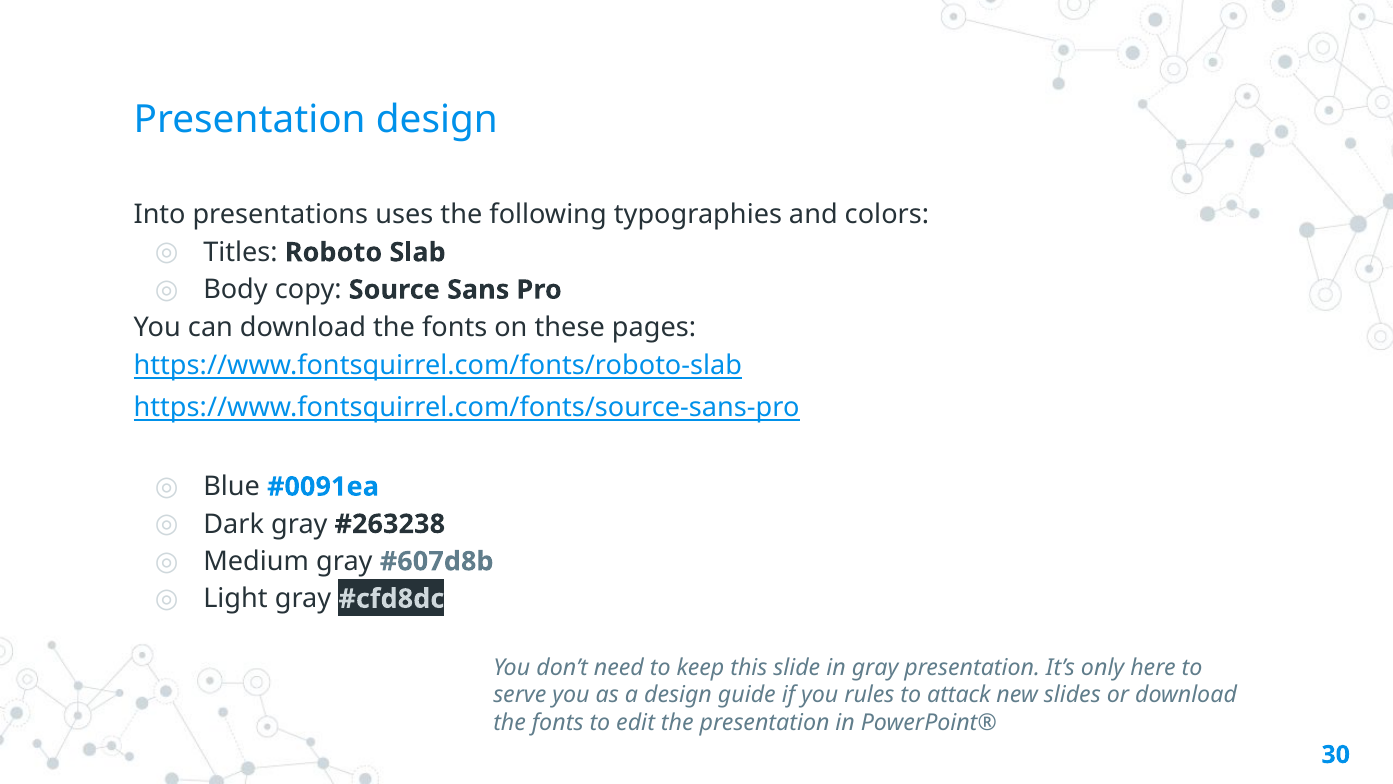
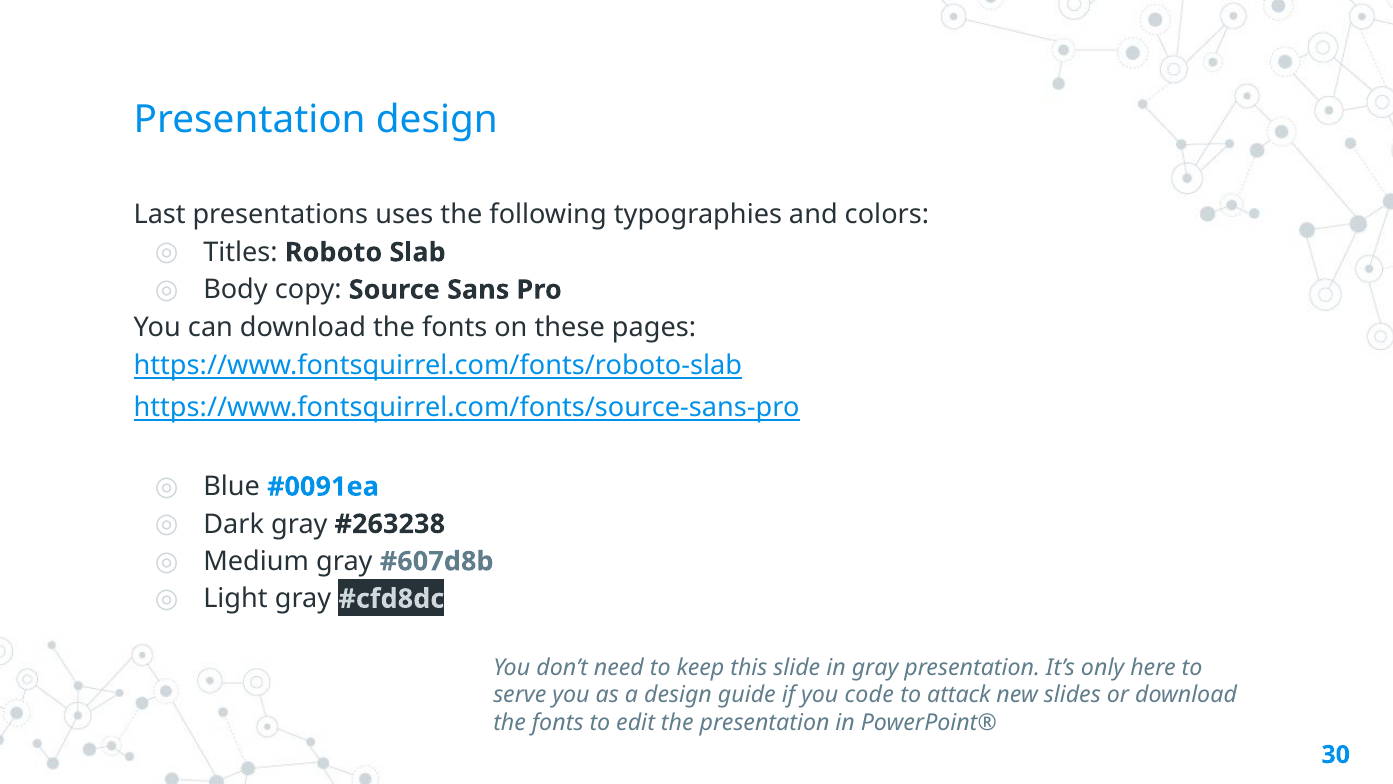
Into: Into -> Last (160, 215)
rules: rules -> code (869, 695)
